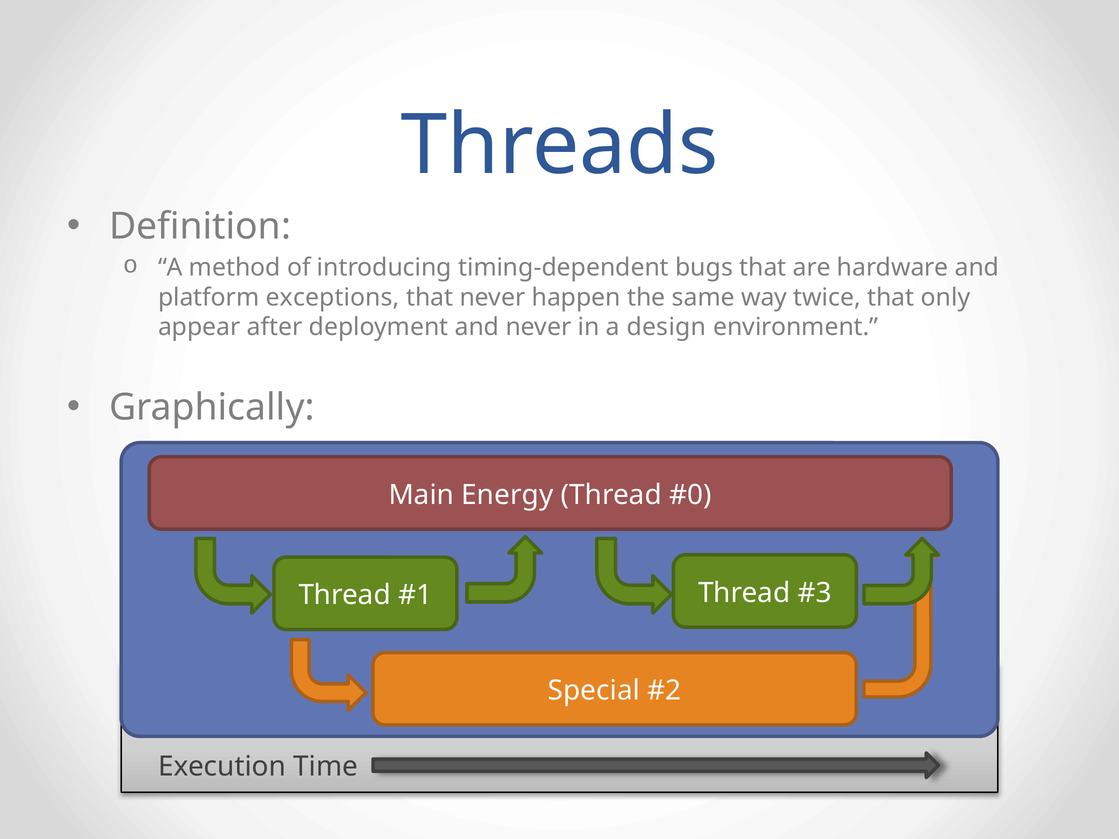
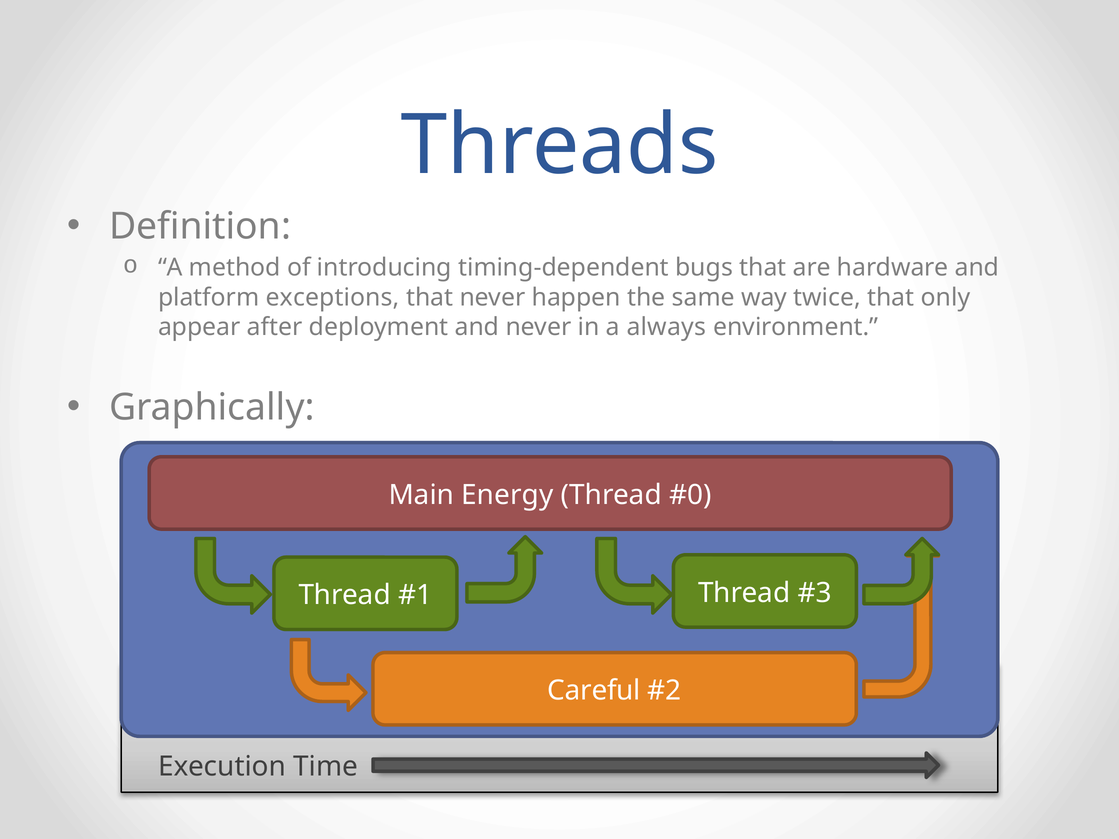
design: design -> always (666, 327)
Special: Special -> Careful (594, 691)
